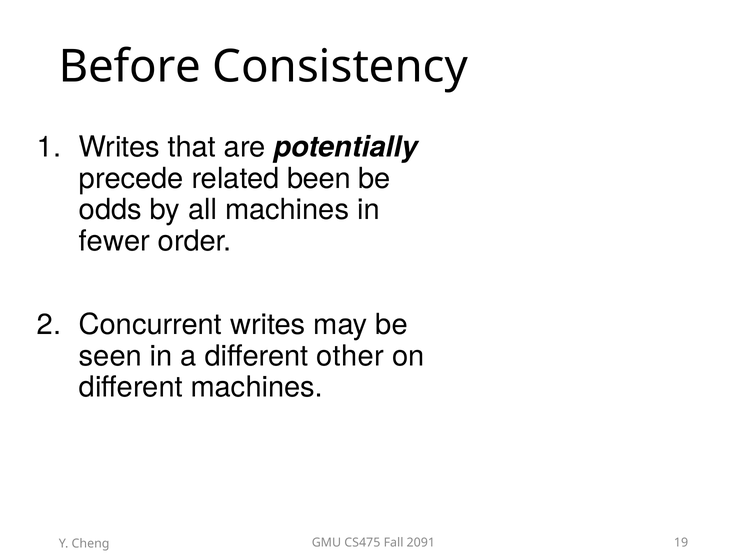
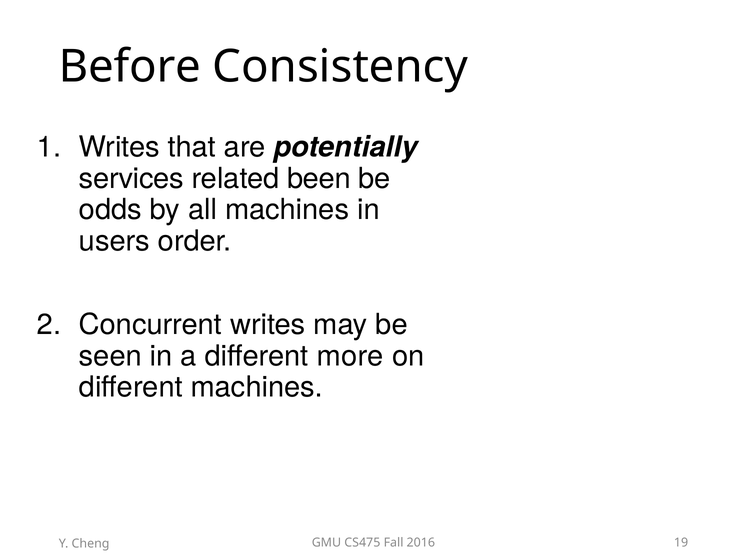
precede: precede -> services (131, 179)
fewer: fewer -> users (114, 241)
other: other -> more (350, 356)
2091: 2091 -> 2016 (421, 543)
